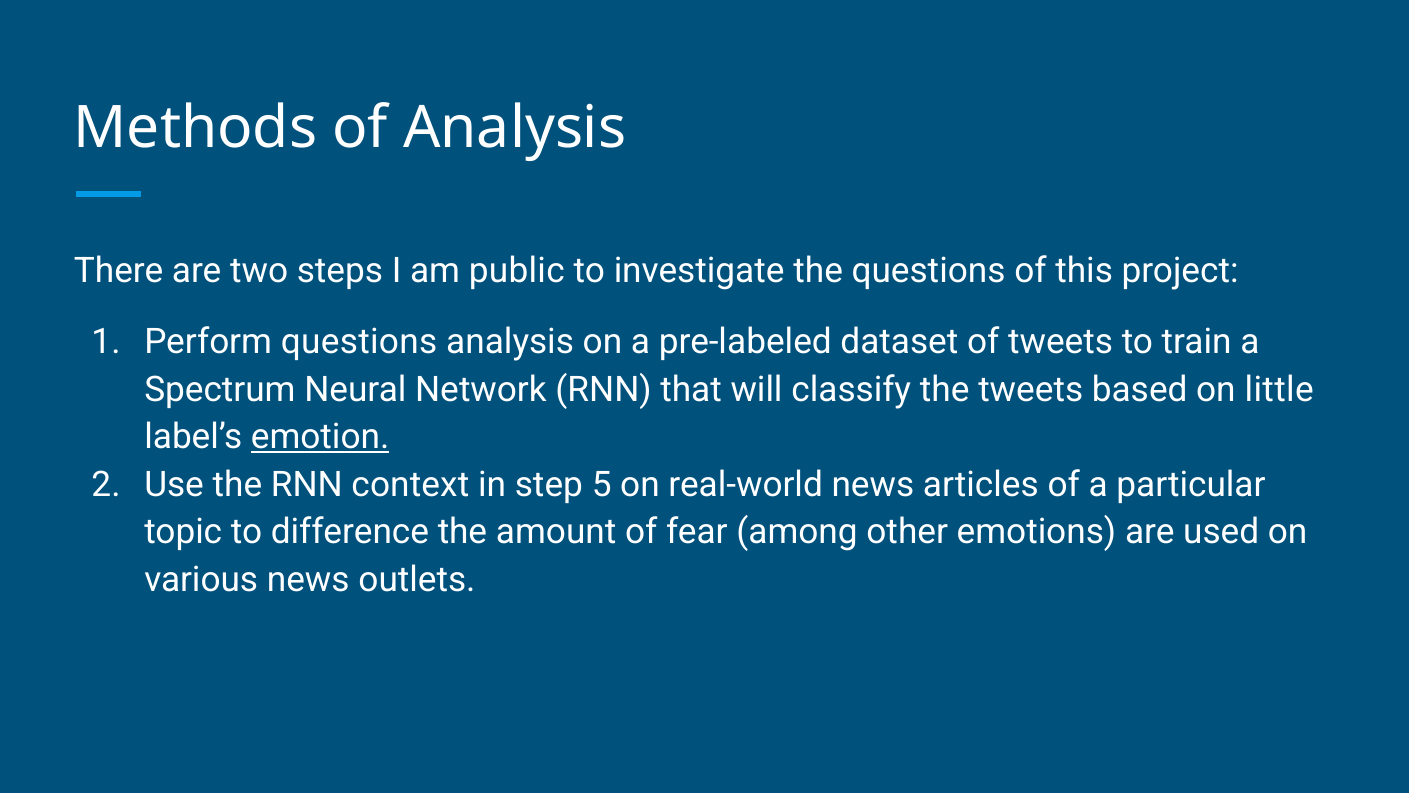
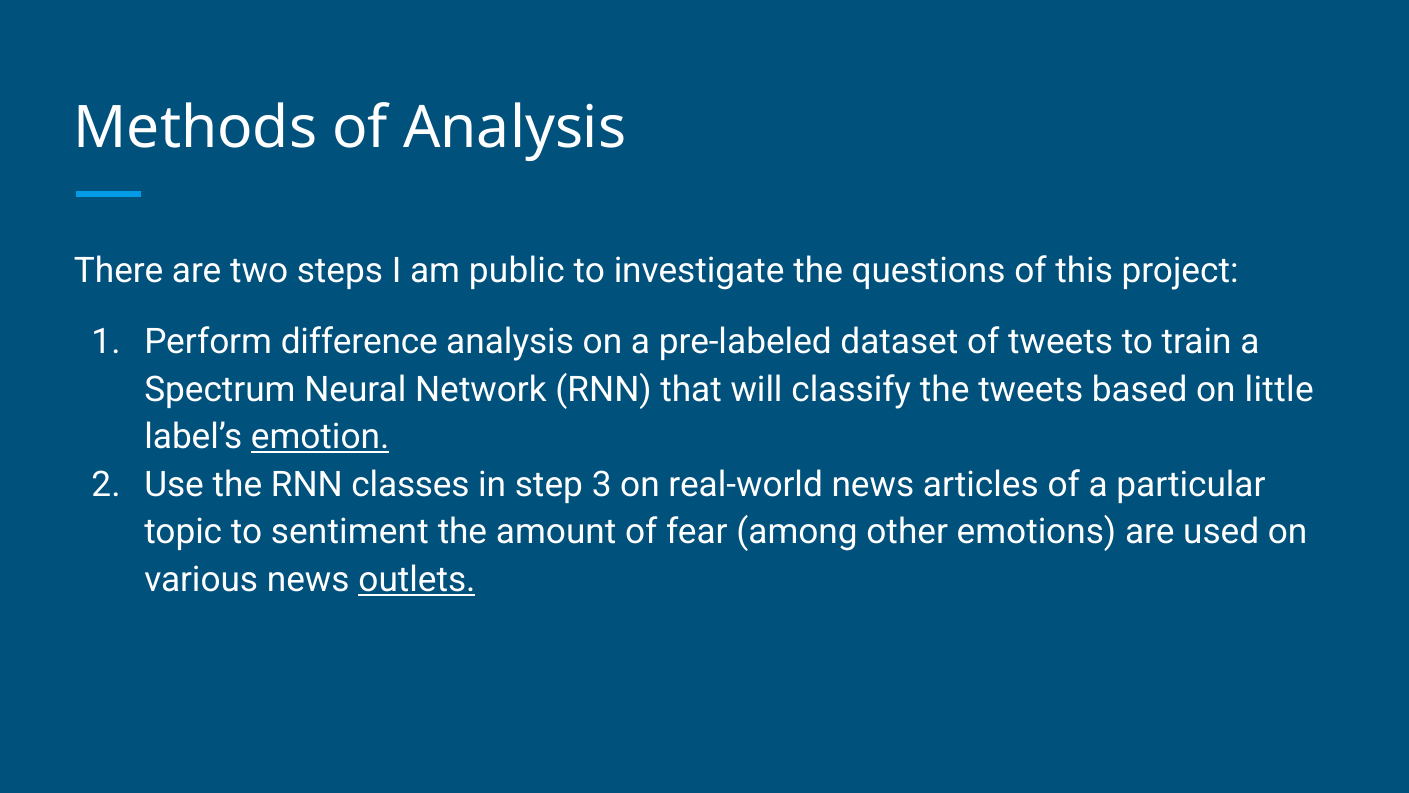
Perform questions: questions -> difference (359, 342)
context: context -> classes (411, 484)
5: 5 -> 3 (602, 484)
difference: difference -> sentiment (350, 532)
outlets underline: none -> present (417, 579)
